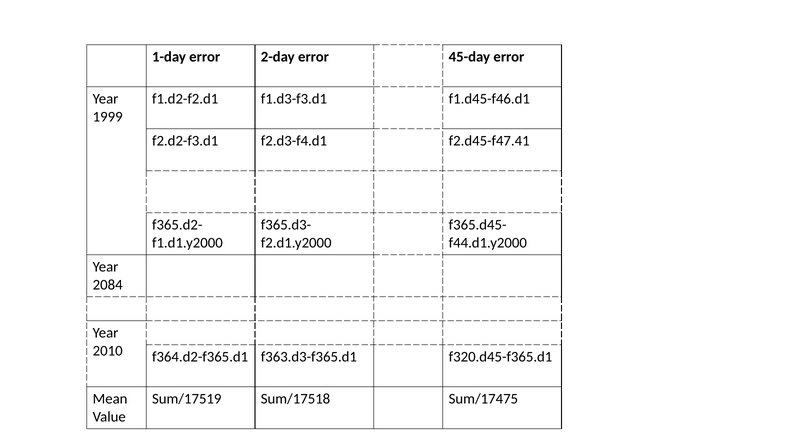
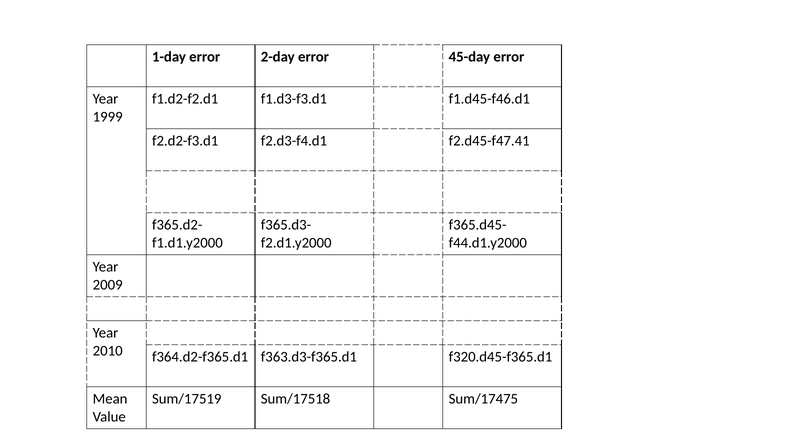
2084: 2084 -> 2009 (108, 284)
